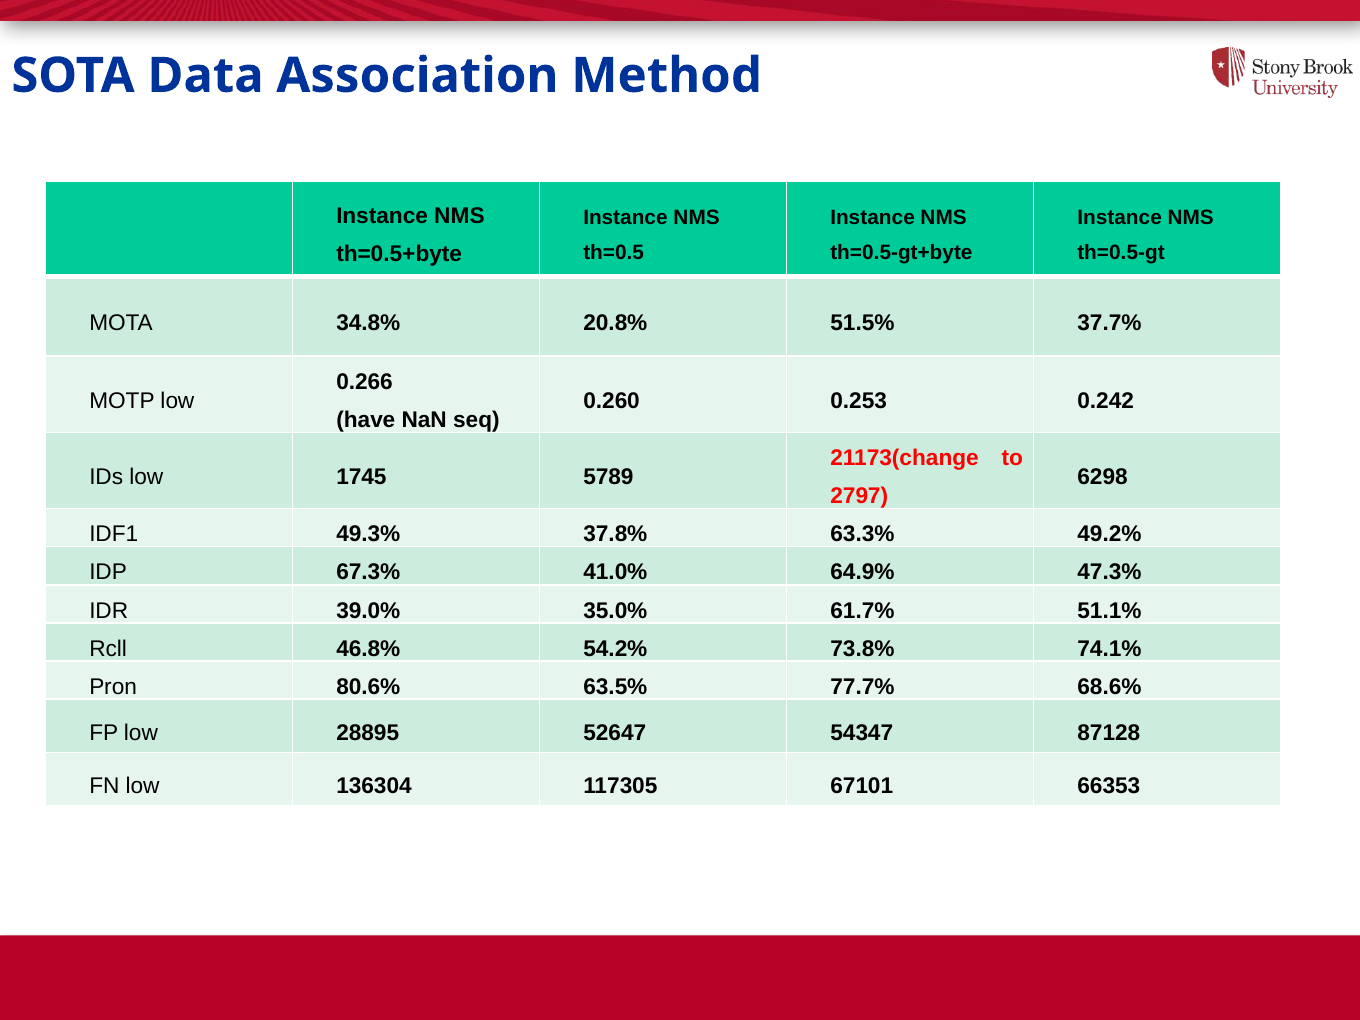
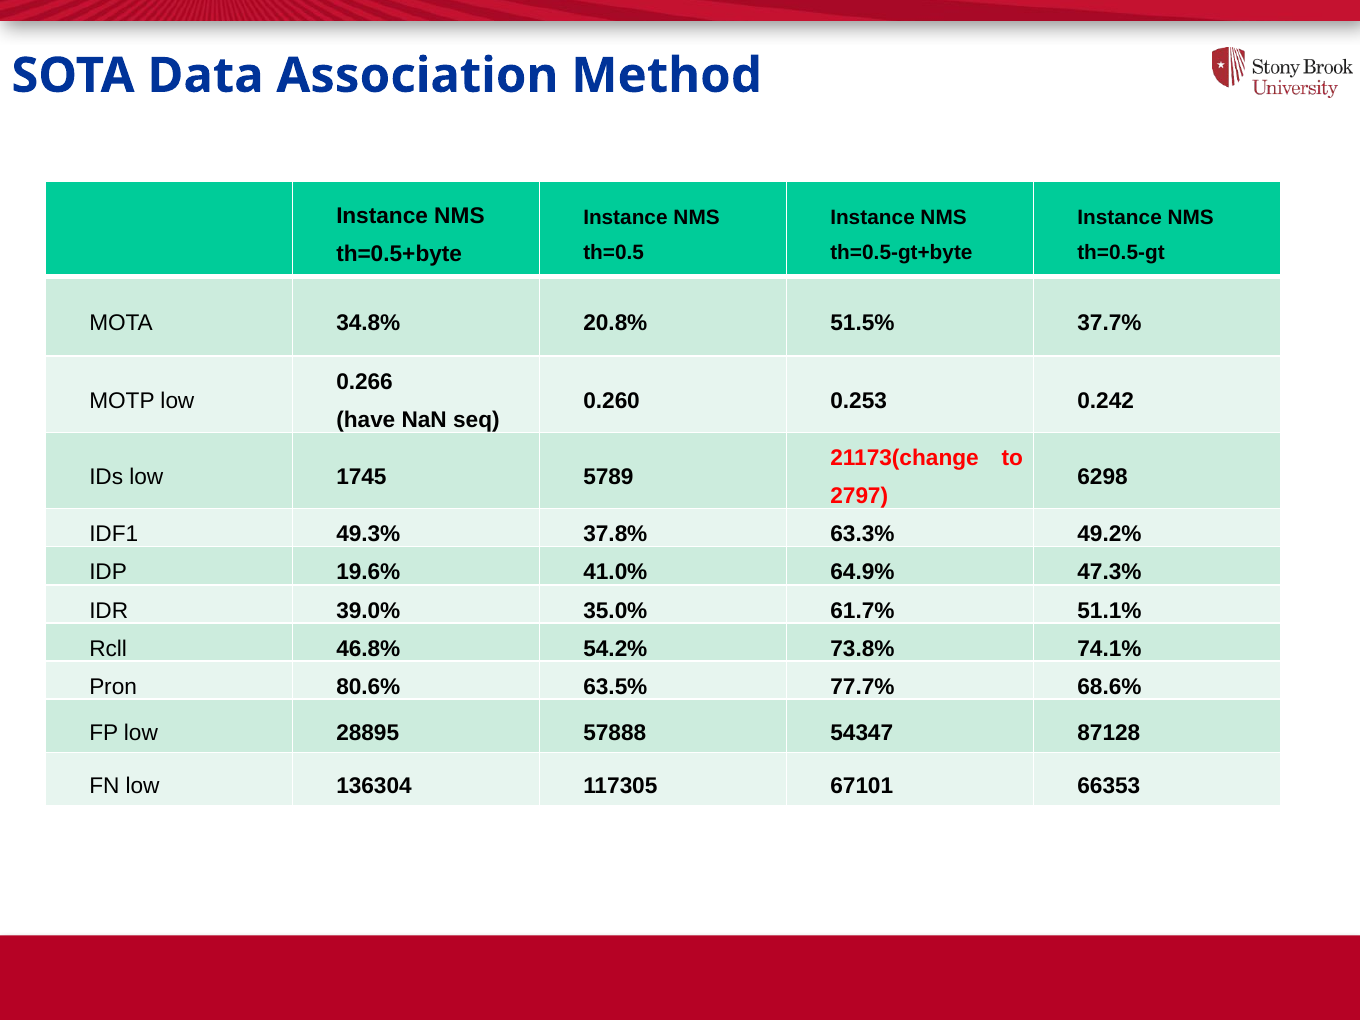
67.3%: 67.3% -> 19.6% (368, 572)
52647: 52647 -> 57888 (615, 733)
